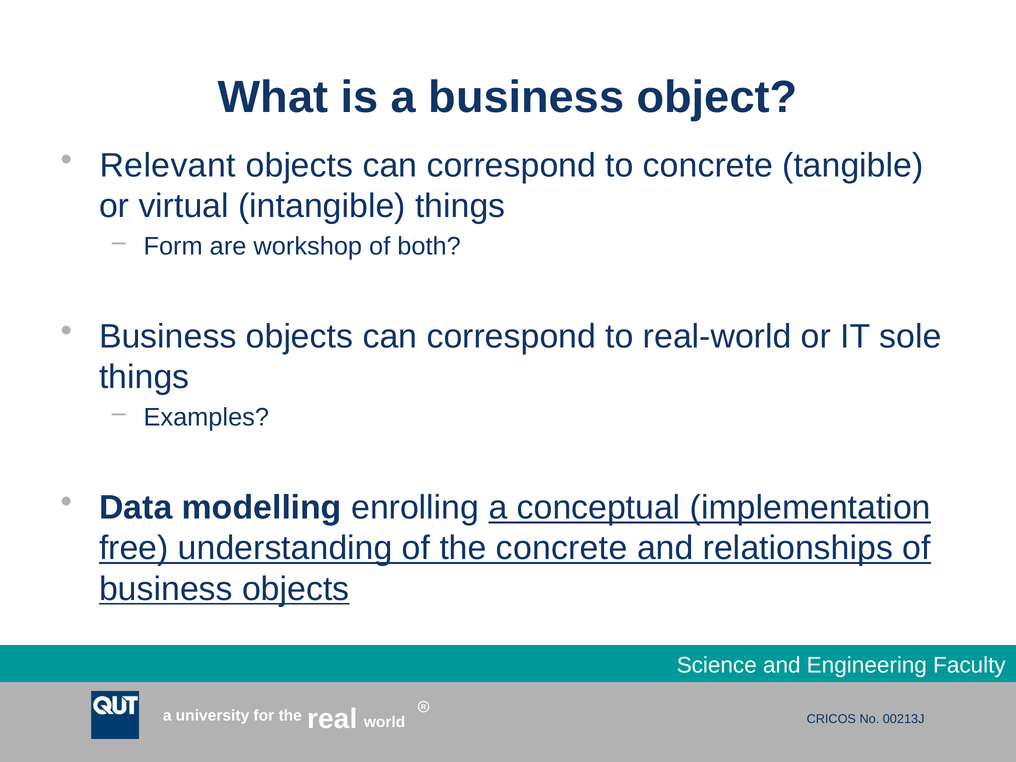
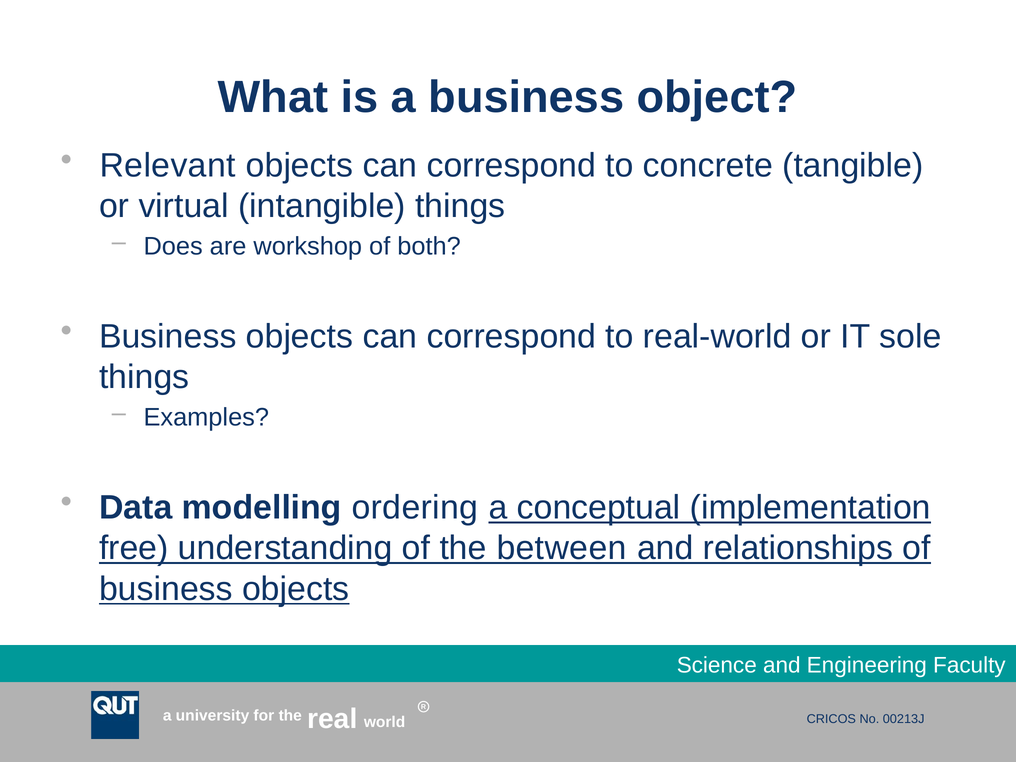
Form: Form -> Does (173, 246)
enrolling: enrolling -> ordering (415, 508)
the concrete: concrete -> between (562, 548)
